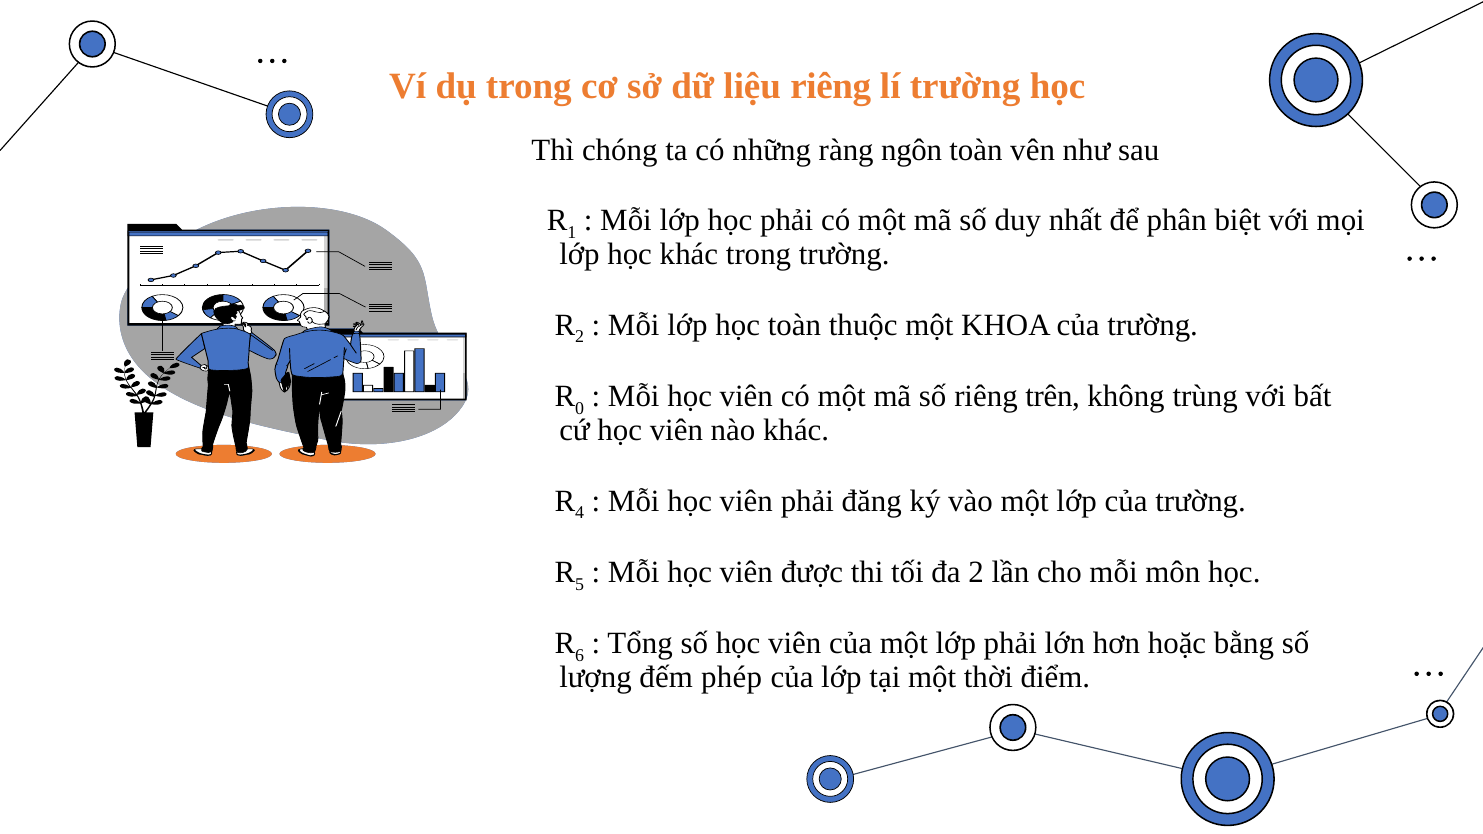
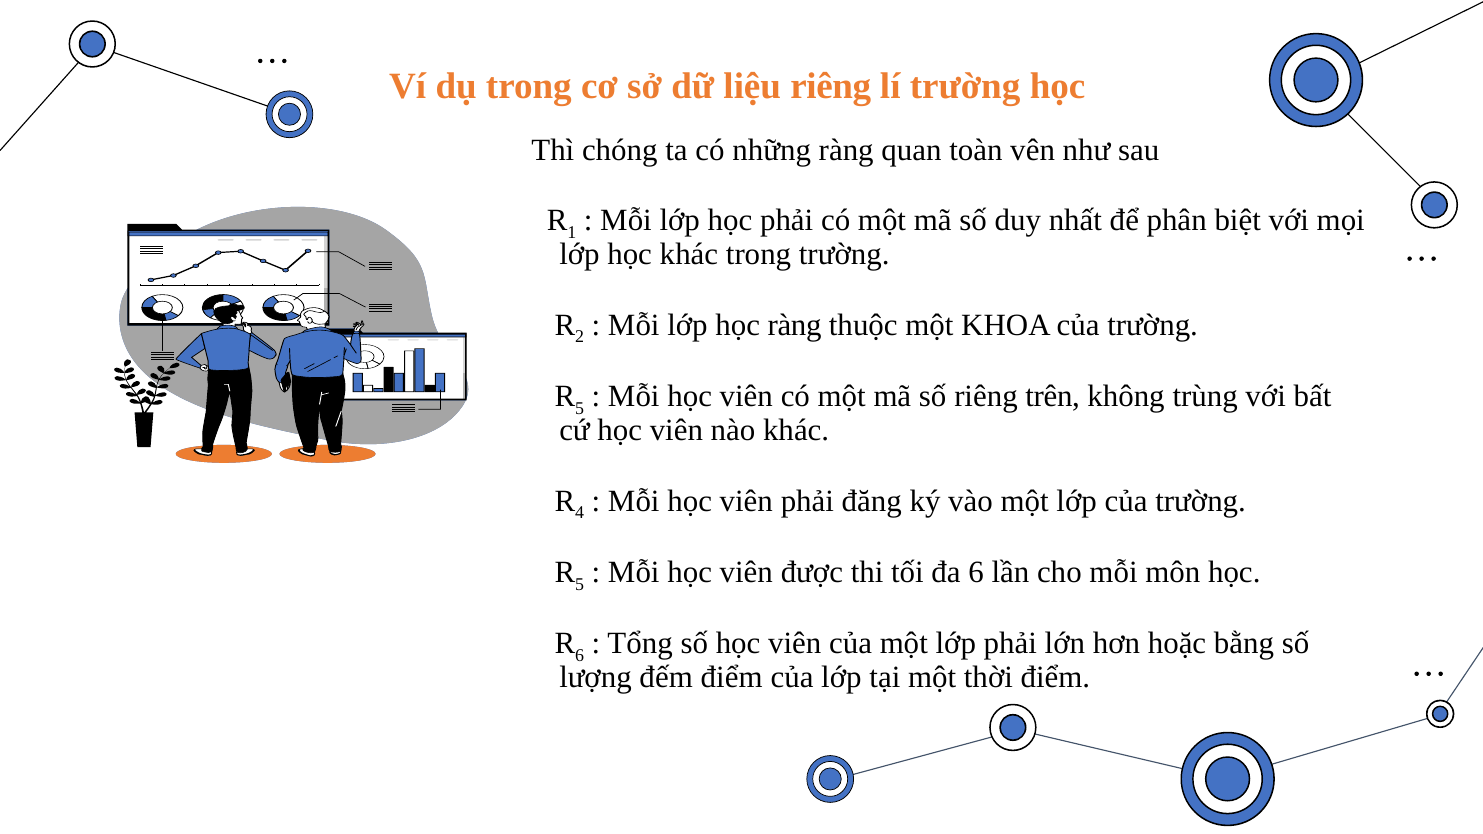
ngôn: ngôn -> quan (911, 150)
học toàn: toàn -> ràng (795, 325)
0: 0 -> 5 (580, 408)
đa 2: 2 -> 6 (976, 572)
đếm phép: phép -> điểm (732, 678)
